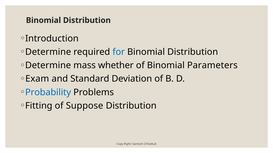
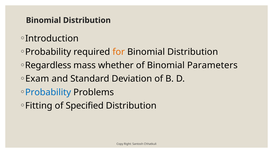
Determine: Determine -> Probability (48, 52)
for colour: blue -> orange (119, 52)
Determine: Determine -> Regardless (48, 66)
Suppose: Suppose -> Specified (85, 106)
